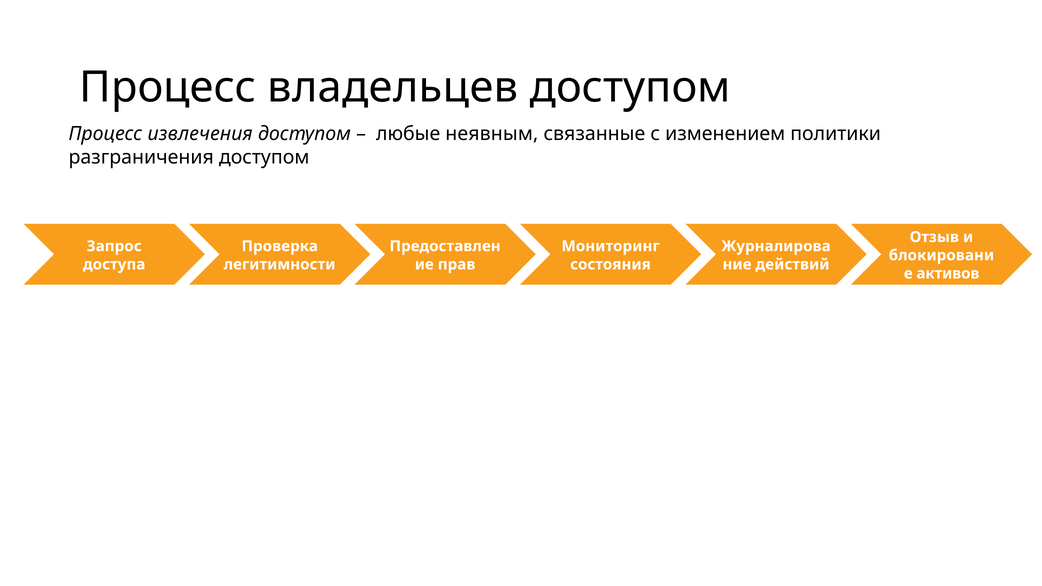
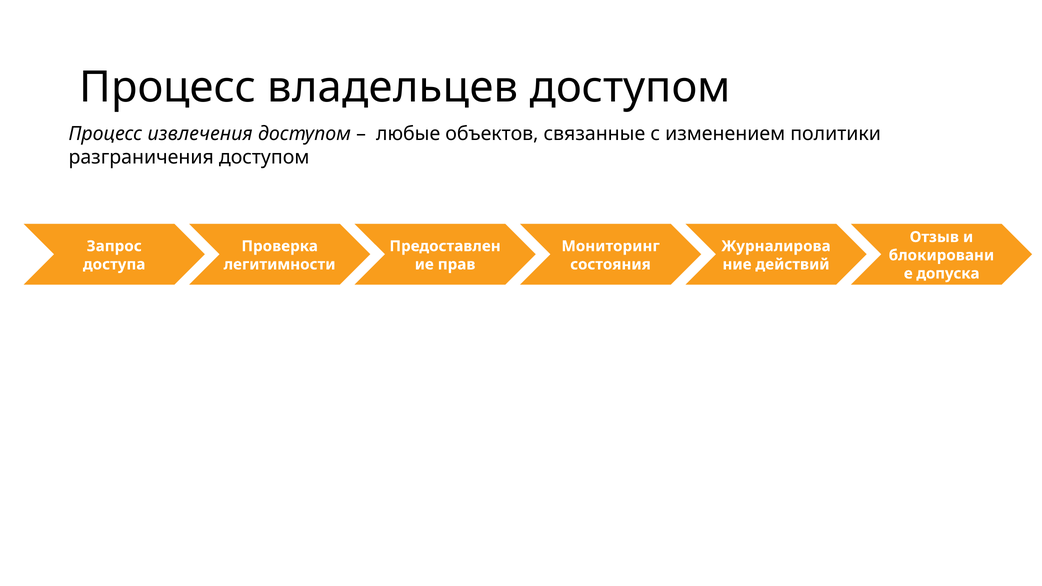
неявным: неявным -> объектов (492, 134)
активов: активов -> допуска (948, 274)
